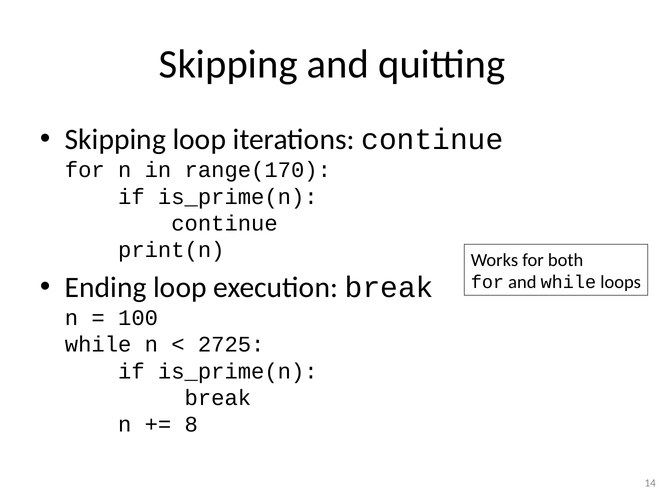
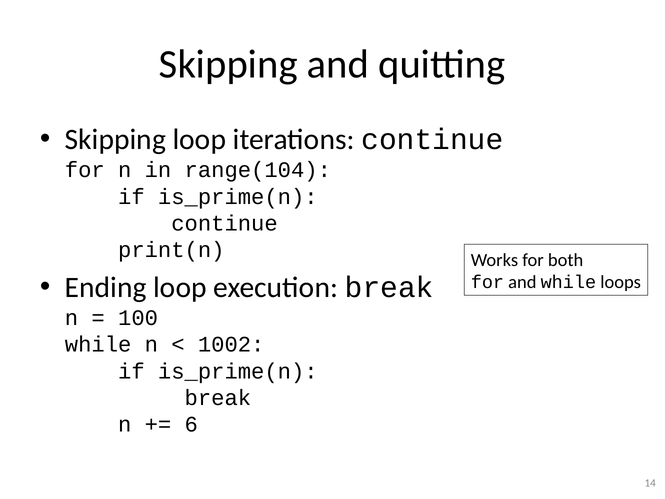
range(170: range(170 -> range(104 (258, 170)
2725: 2725 -> 1002 (231, 344)
8: 8 -> 6 (191, 424)
